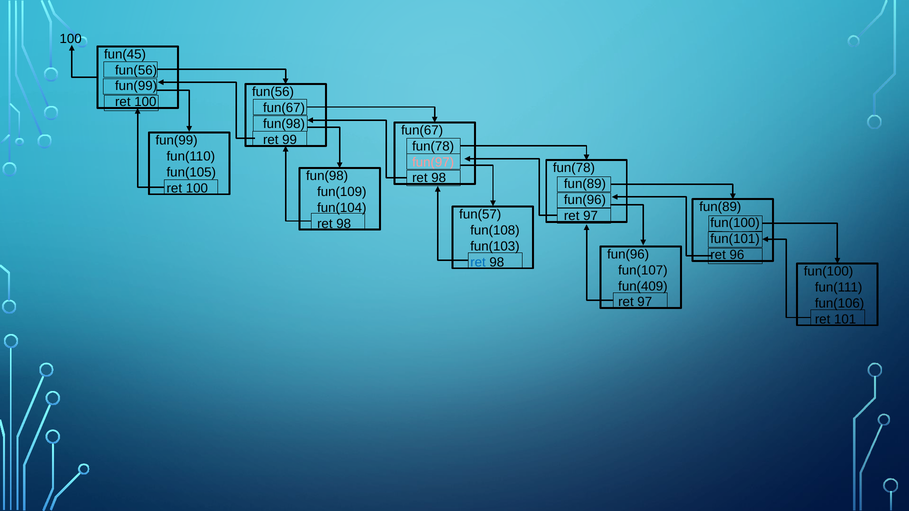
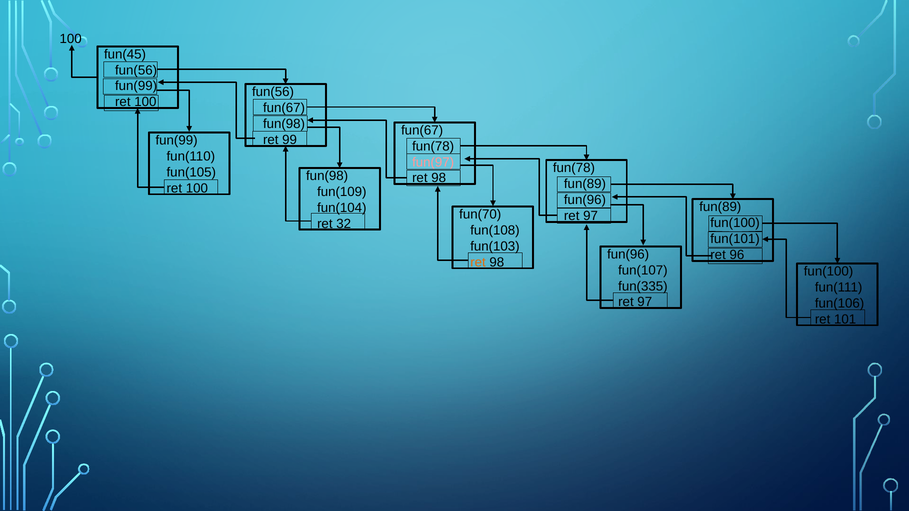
fun(57: fun(57 -> fun(70 (480, 215)
98: 98 -> 32 (344, 224)
ret colour: blue -> orange (478, 262)
fun(409: fun(409 -> fun(335 (643, 286)
